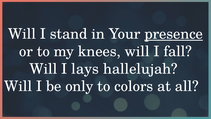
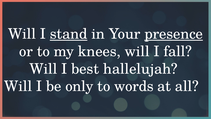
stand underline: none -> present (69, 34)
lays: lays -> best (85, 69)
colors: colors -> words (134, 86)
